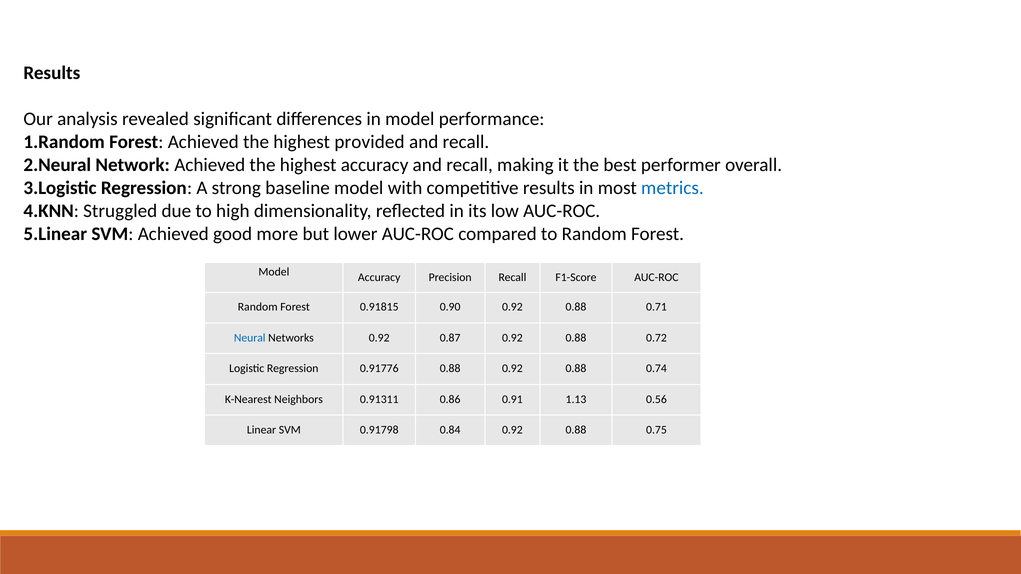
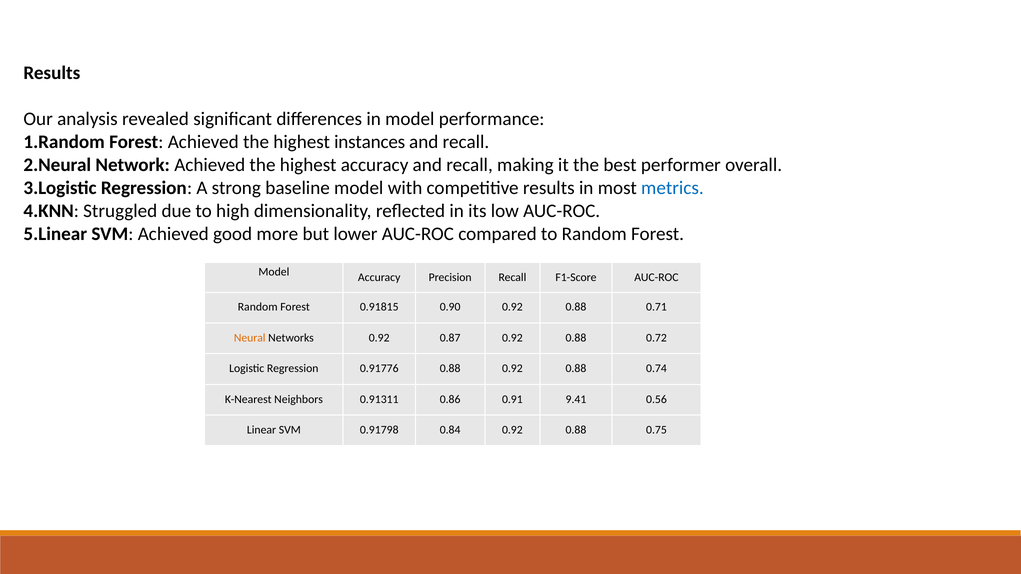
provided: provided -> instances (370, 142)
Neural colour: blue -> orange (250, 338)
1.13: 1.13 -> 9.41 (576, 399)
